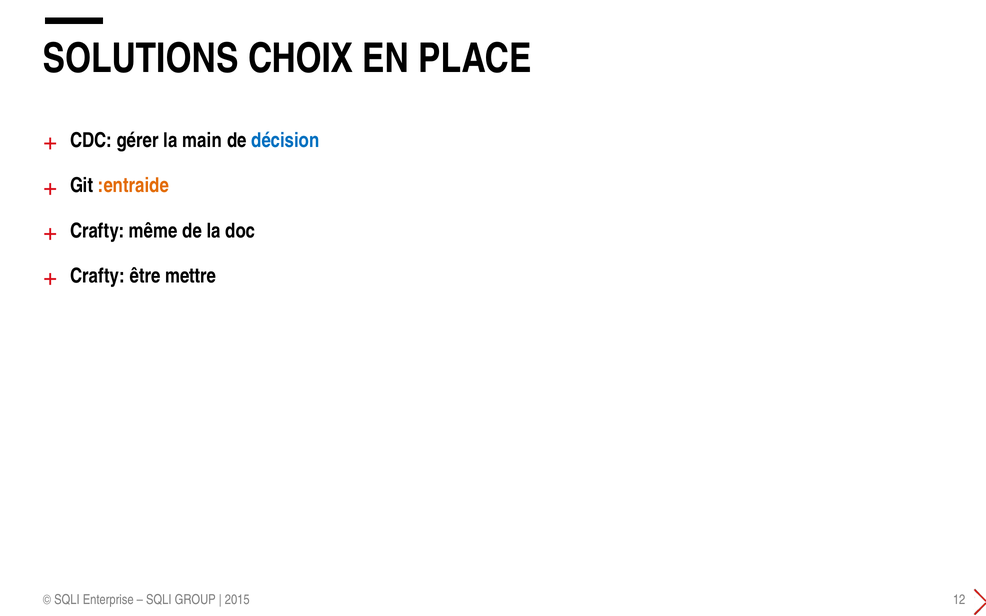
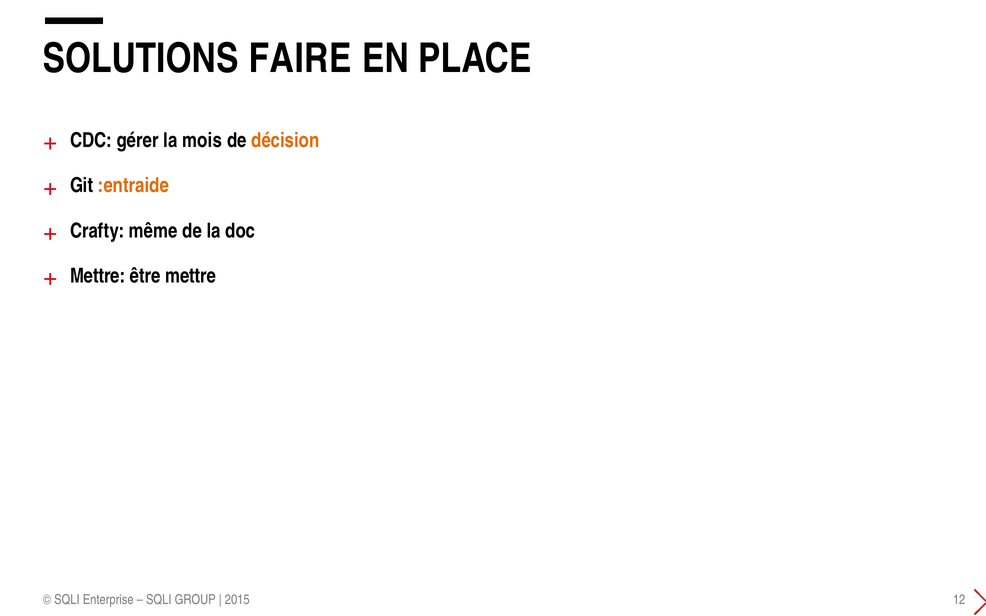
CHOIX: CHOIX -> FAIRE (300, 59)
main: main -> mois (202, 140)
décision colour: blue -> orange (285, 140)
Crafty: Crafty -> Mettre (98, 276)
